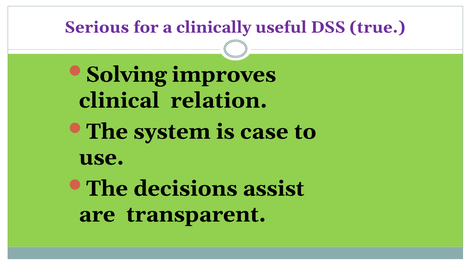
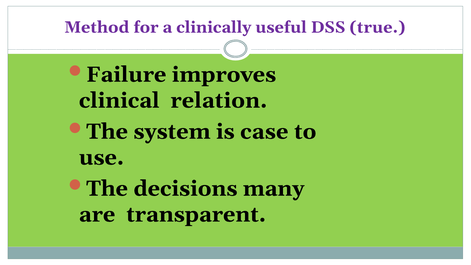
Serious: Serious -> Method (97, 27)
Solving: Solving -> Failure (126, 75)
assist: assist -> many (274, 188)
